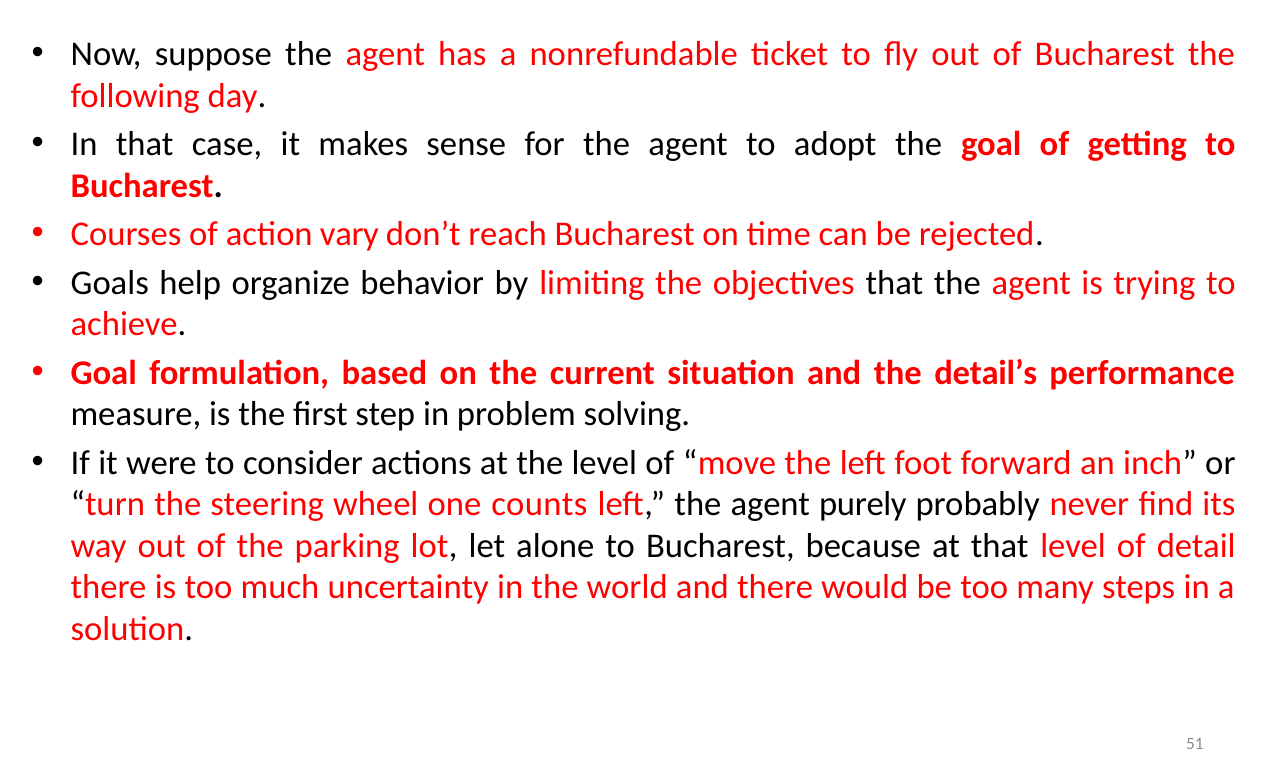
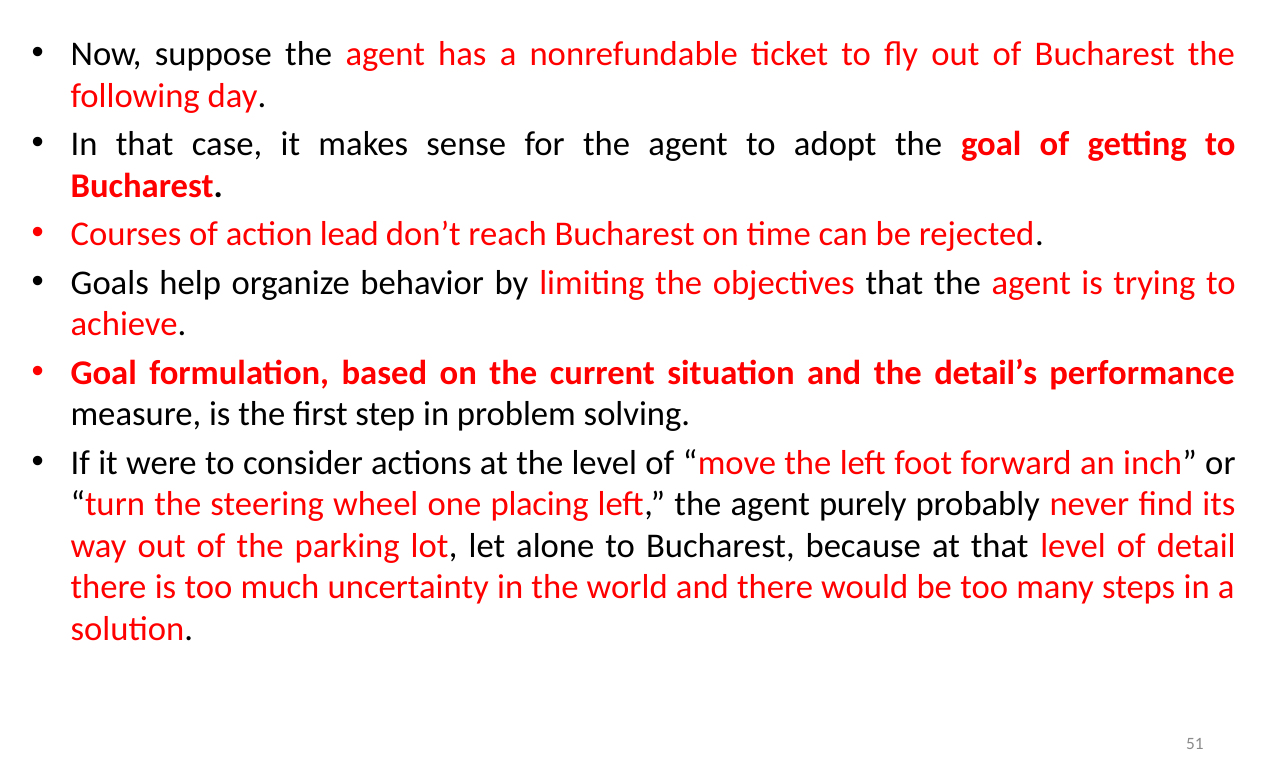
vary: vary -> lead (349, 234)
counts: counts -> placing (540, 505)
